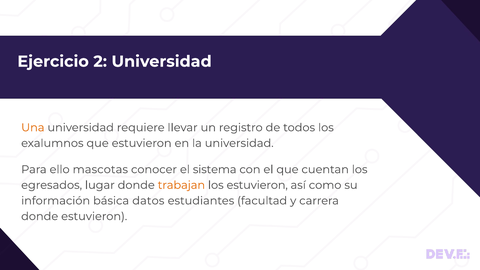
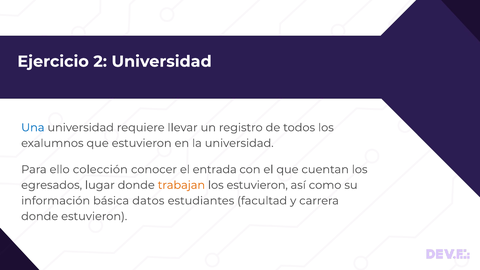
Una colour: orange -> blue (33, 128)
mascotas: mascotas -> colección (100, 169)
sistema: sistema -> entrada (215, 169)
